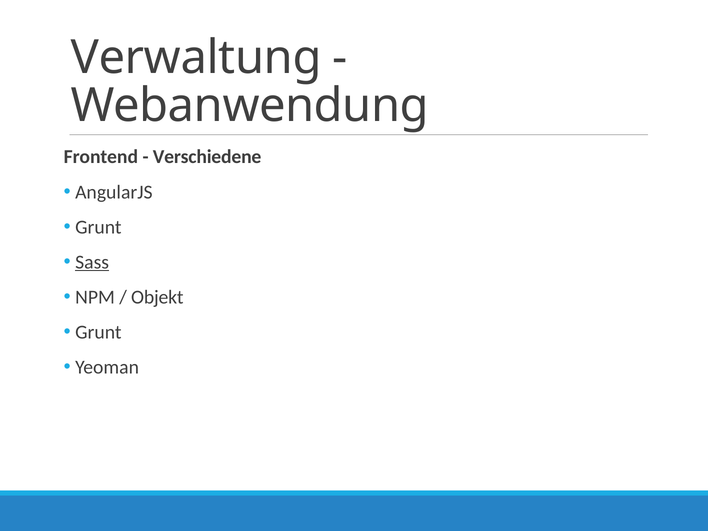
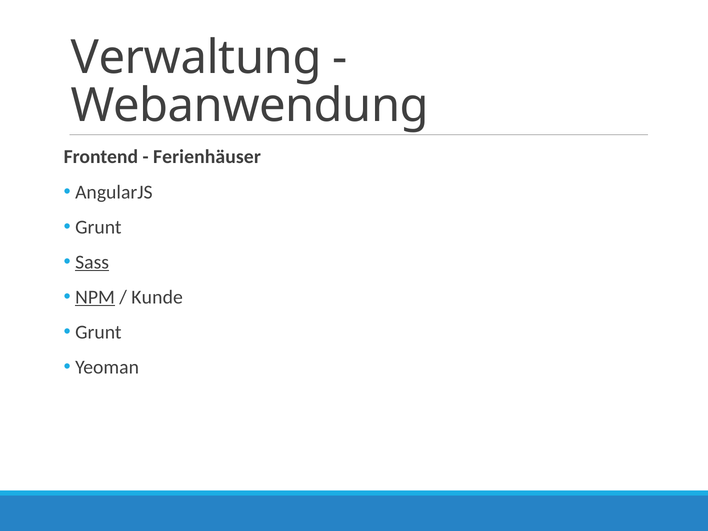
Verschiedene: Verschiedene -> Ferienhäuser (207, 157)
NPM underline: none -> present (95, 297)
Objekt: Objekt -> Kunde (157, 297)
